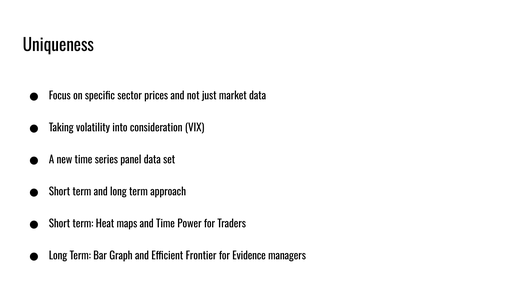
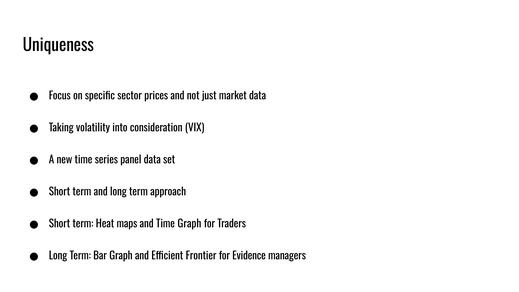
Time Power: Power -> Graph (189, 224)
